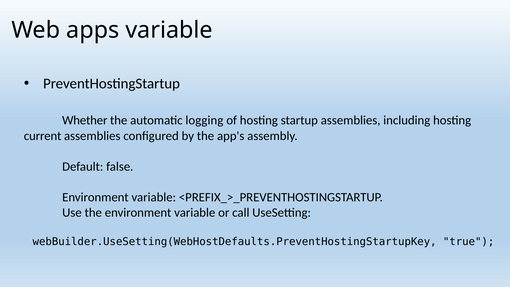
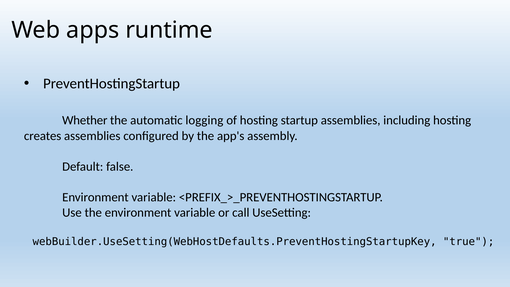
apps variable: variable -> runtime (169, 30)
current: current -> creates (43, 136)
